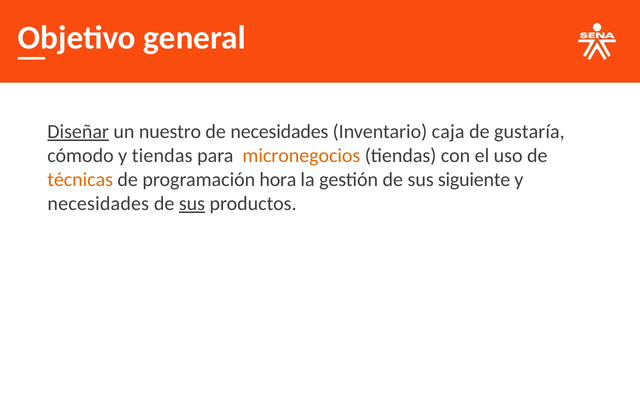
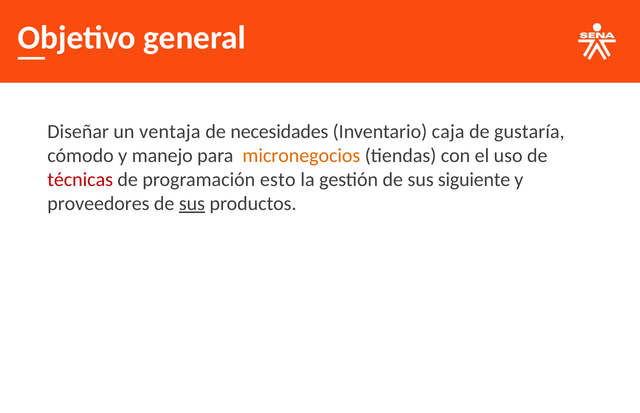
Diseñar underline: present -> none (78, 132)
nuestro: nuestro -> ventaja (170, 132)
y tiendas: tiendas -> manejo (162, 156)
técnicas colour: orange -> red (80, 180)
hora: hora -> esto (278, 180)
necesidades: necesidades -> proveedores (98, 204)
